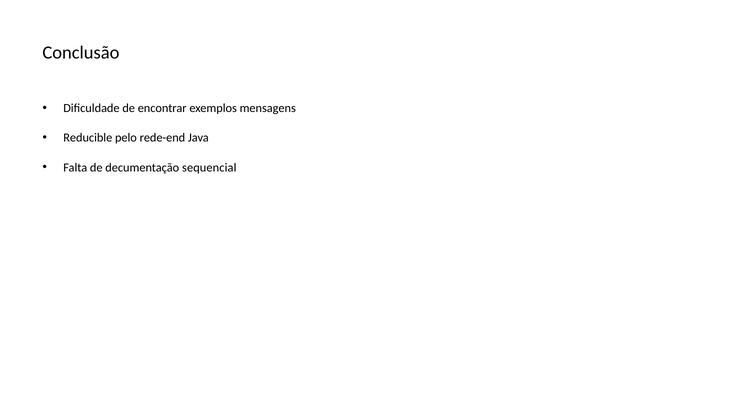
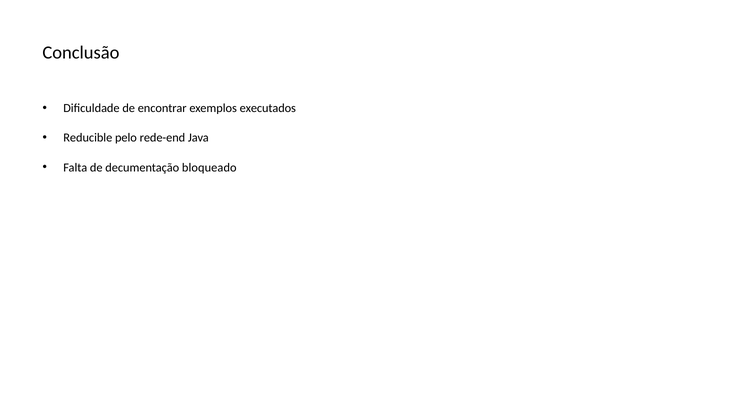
mensagens: mensagens -> executados (268, 108)
sequencial: sequencial -> bloqueado (209, 167)
